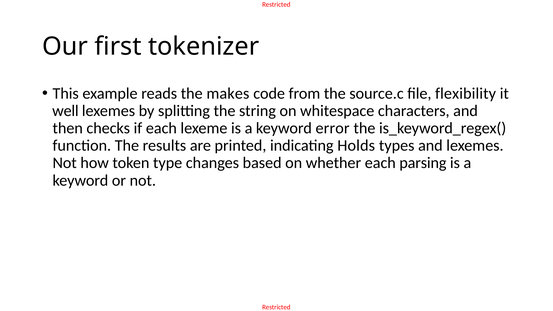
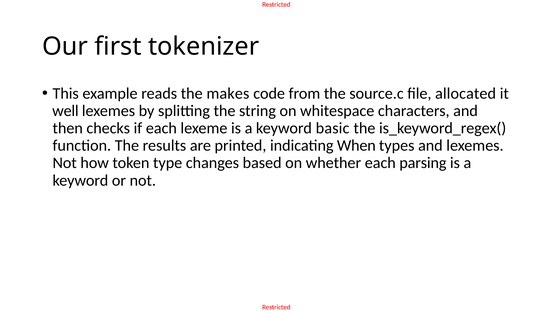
flexibility: flexibility -> allocated (466, 93)
error: error -> basic (333, 128)
Holds: Holds -> When (356, 146)
